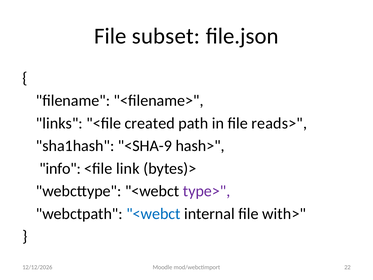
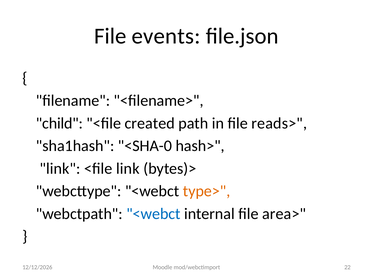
subset: subset -> events (166, 36)
links: links -> child (59, 123)
<SHA-9: <SHA-9 -> <SHA-0 (145, 146)
info: info -> link (60, 168)
type> colour: purple -> orange (207, 191)
with>: with> -> area> (284, 214)
